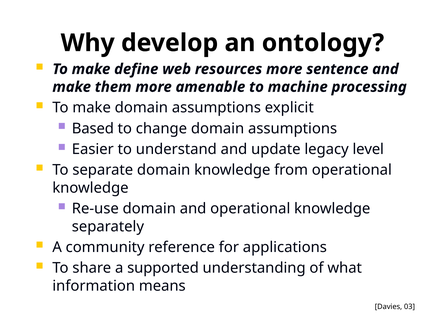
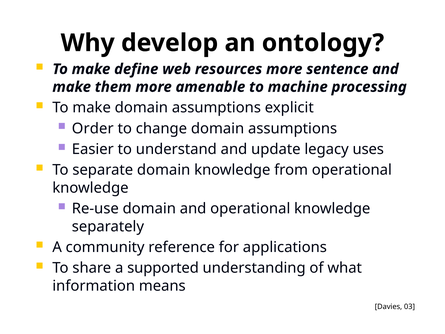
Based: Based -> Order (93, 128)
level: level -> uses (368, 149)
